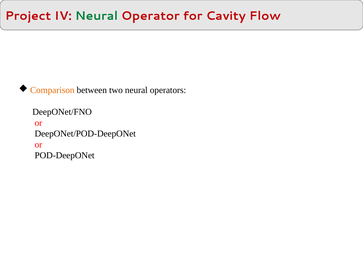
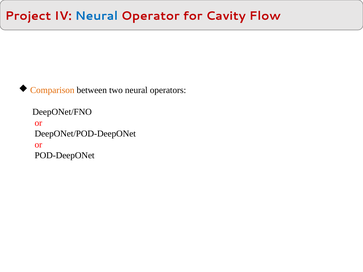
Neural colour: green -> blue (96, 16)
